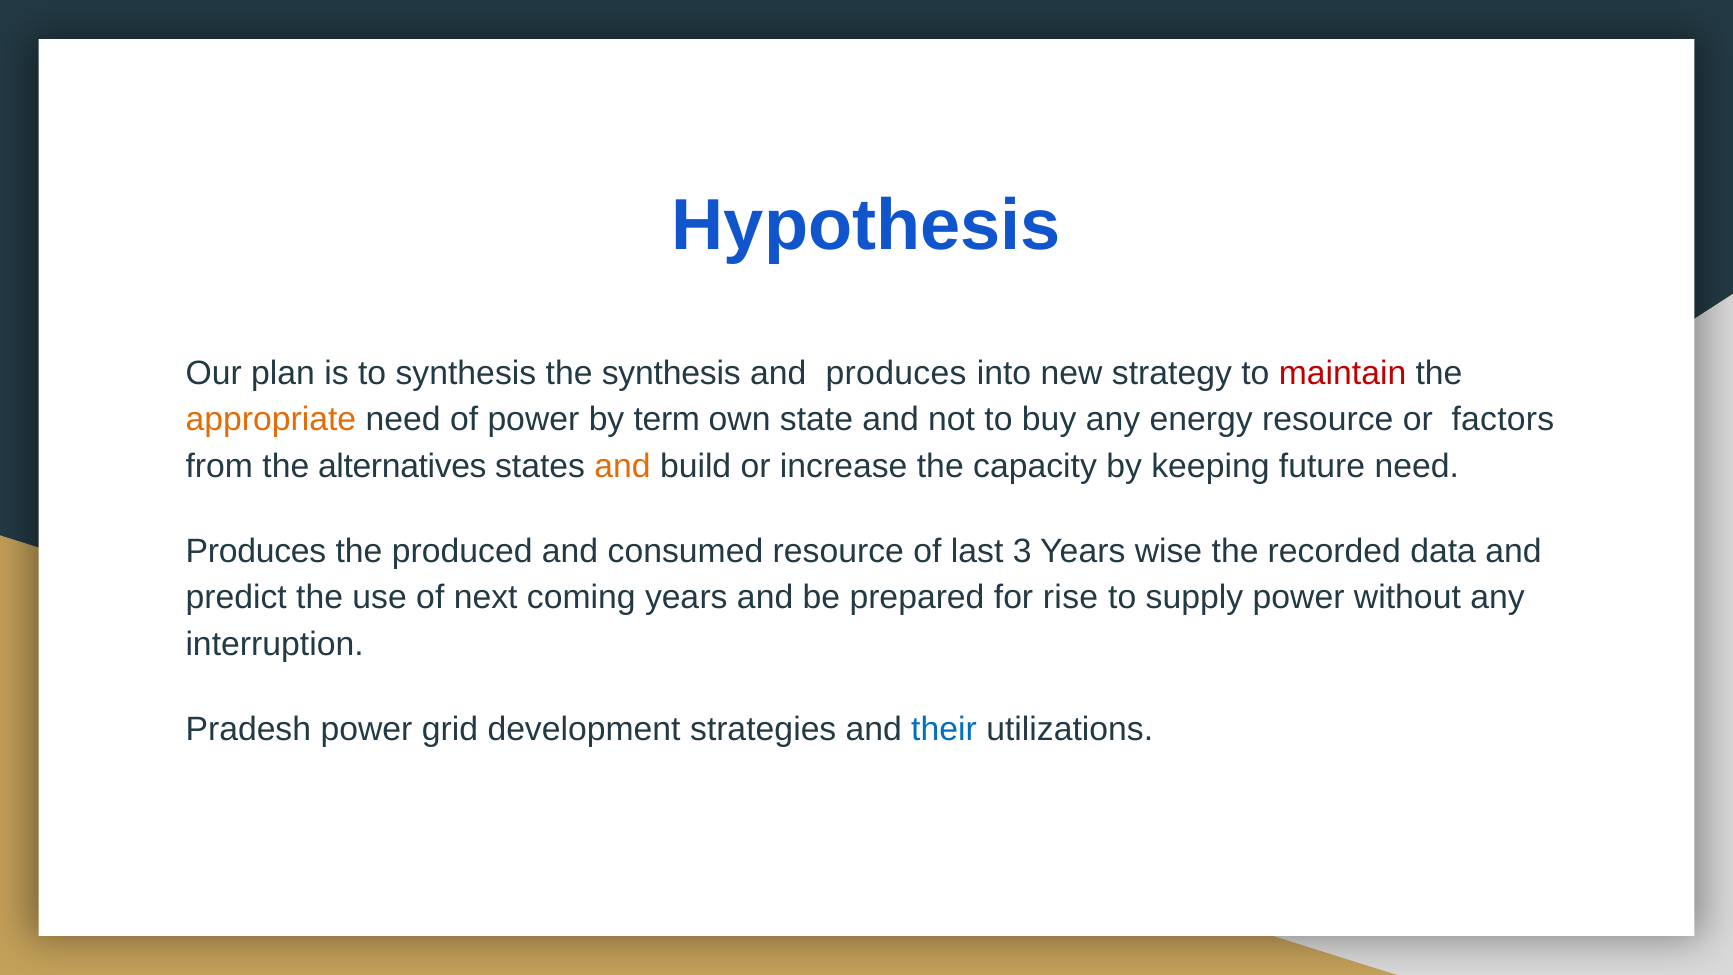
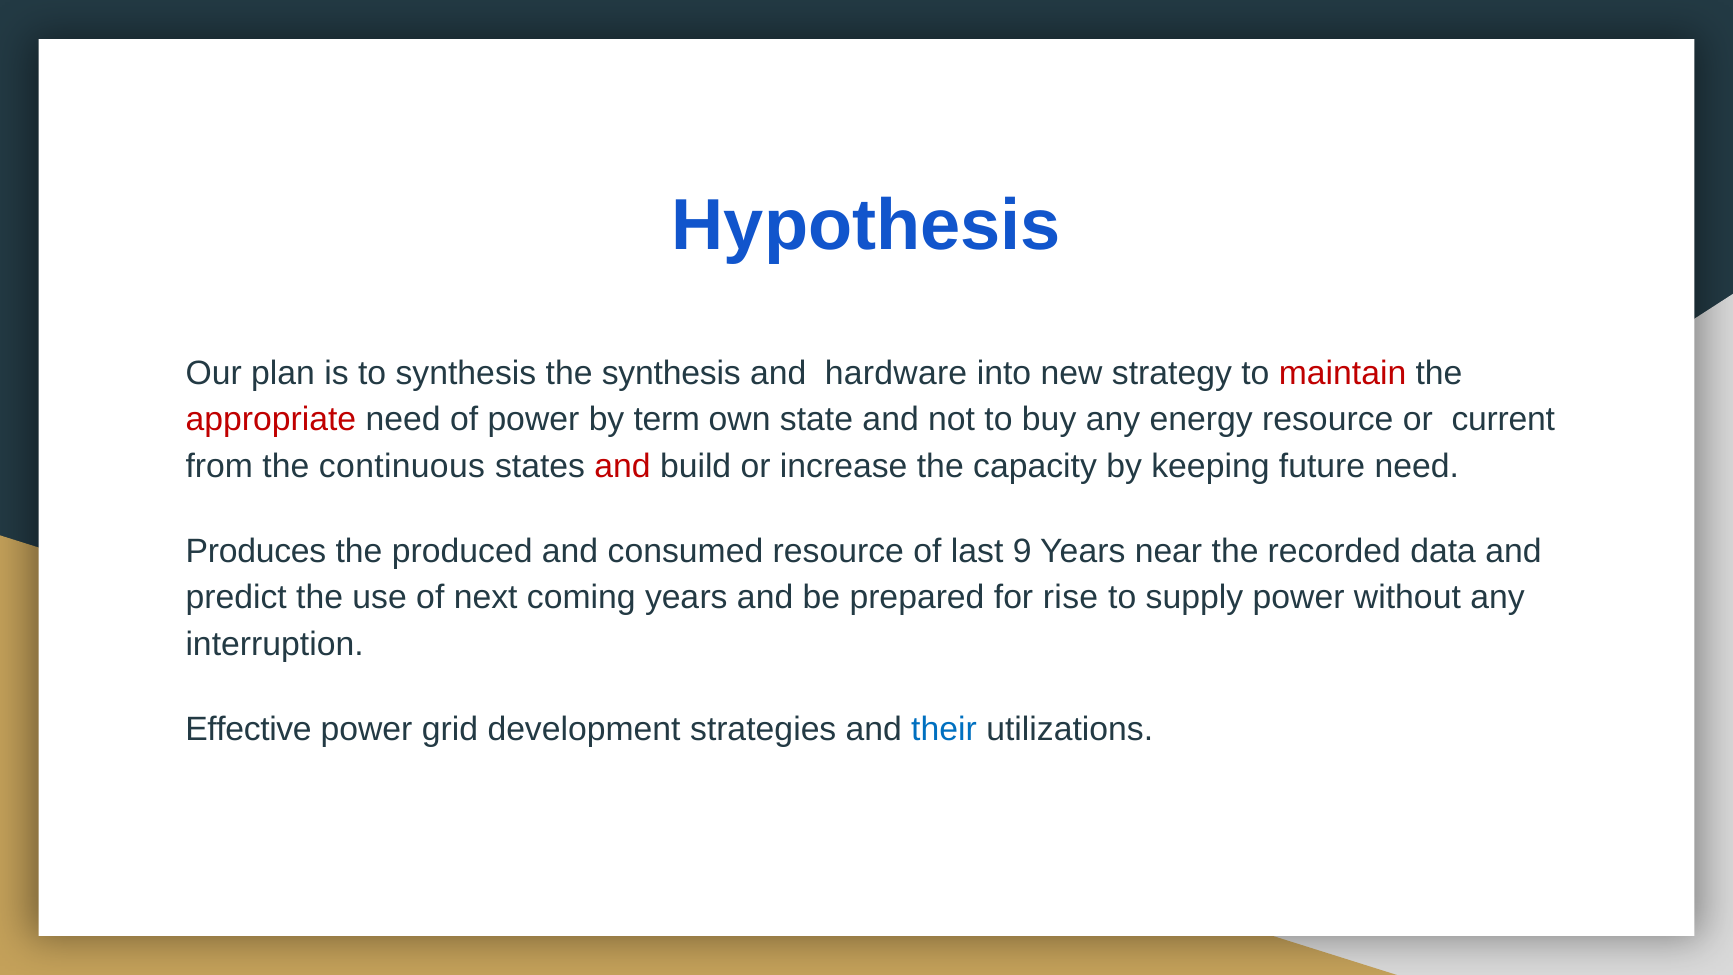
and produces: produces -> hardware (896, 373)
appropriate colour: orange -> red (271, 420)
factors: factors -> current (1503, 420)
alternatives: alternatives -> continuous (402, 466)
and colour: orange -> red (622, 466)
3: 3 -> 9 (1022, 551)
wise: wise -> near (1168, 551)
Pradesh: Pradesh -> Effective (249, 729)
